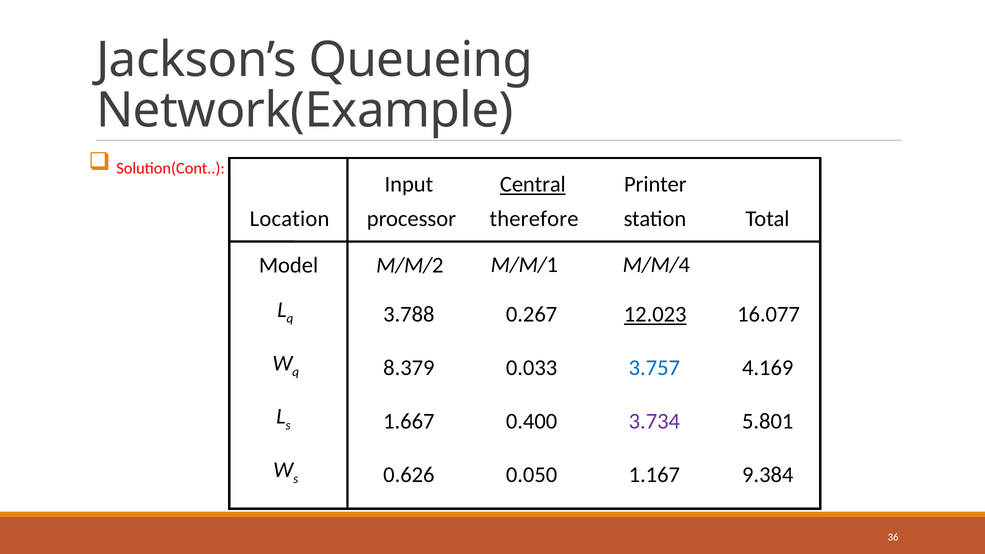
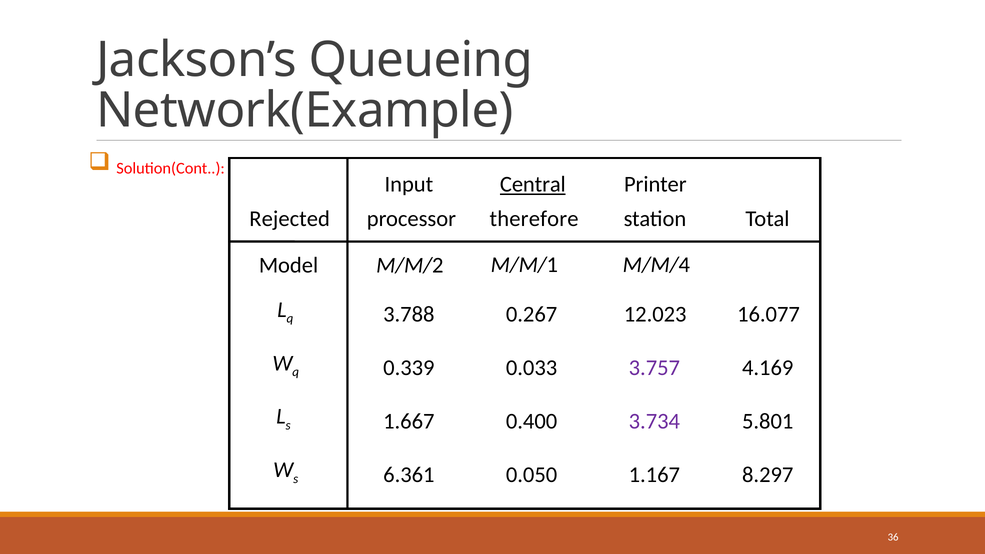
Location: Location -> Rejected (290, 219)
12.023 underline: present -> none (655, 315)
8.379: 8.379 -> 0.339 (409, 368)
3.757 colour: blue -> purple (654, 368)
0.626: 0.626 -> 6.361 (409, 475)
9.384: 9.384 -> 8.297 (768, 475)
